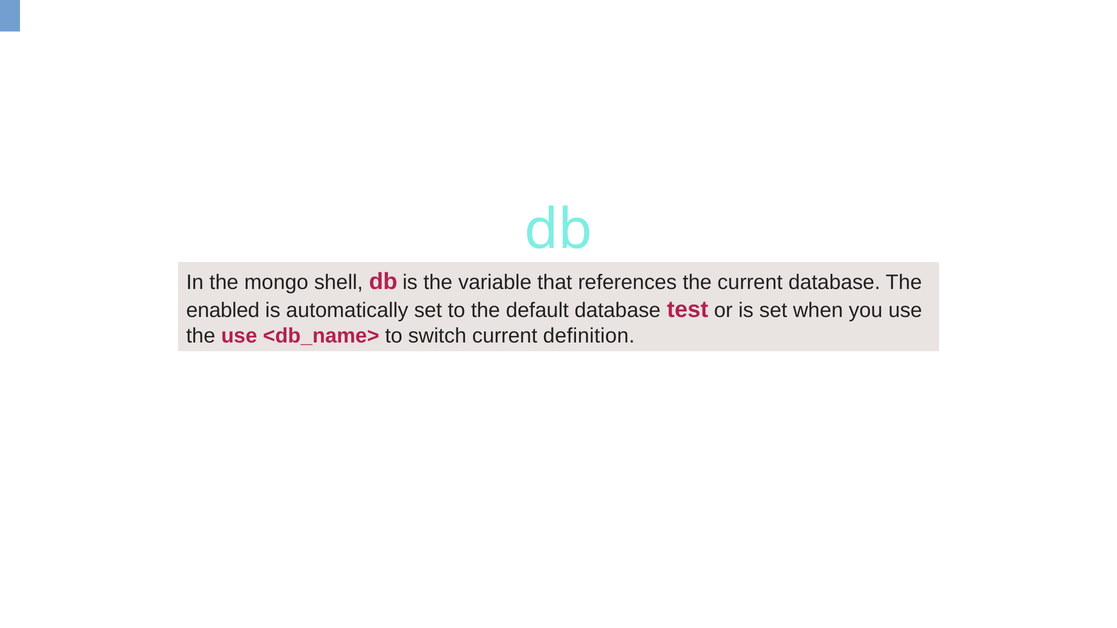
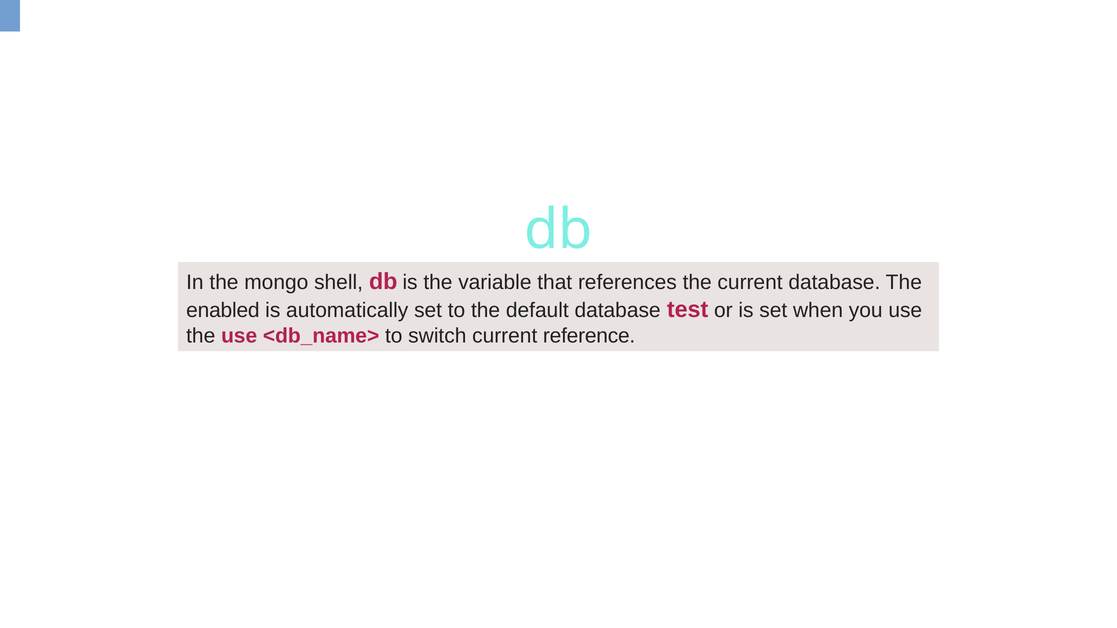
definition: definition -> reference (589, 336)
